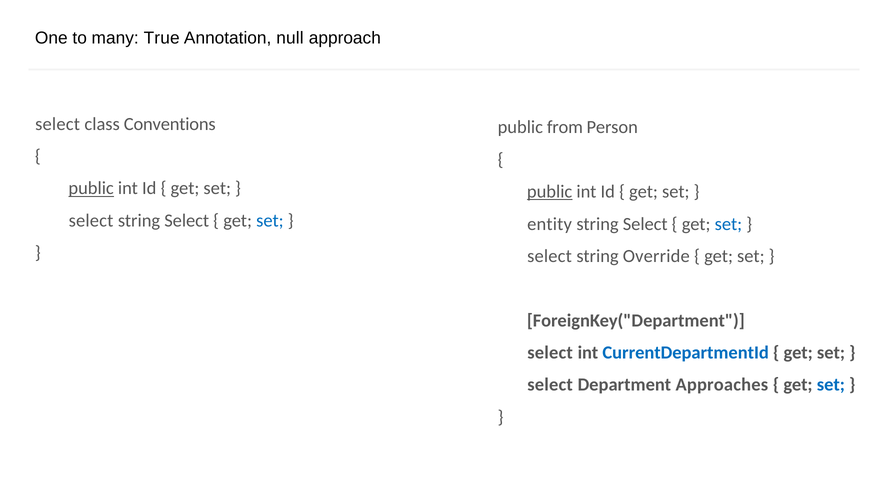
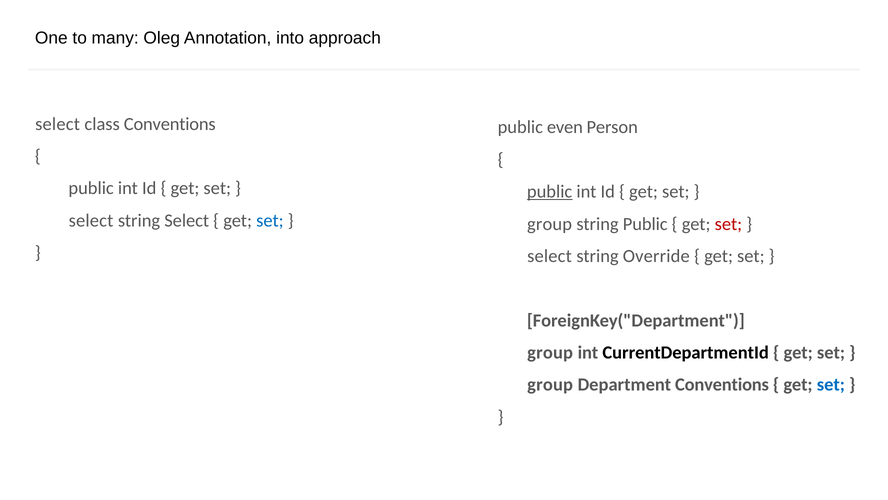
True: True -> Oleg (162, 38)
null: null -> into (290, 38)
from: from -> even (565, 127)
public underline: present -> none (91, 188)
entity: entity -> group (550, 224)
Select: Select -> Public (645, 224)
set colour: blue -> red (728, 224)
select: select -> group (550, 352)
CurrentDepartmentId colour: blue -> black (686, 352)
select: select -> group (550, 385)
Department Approaches: Approaches -> Conventions (722, 385)
